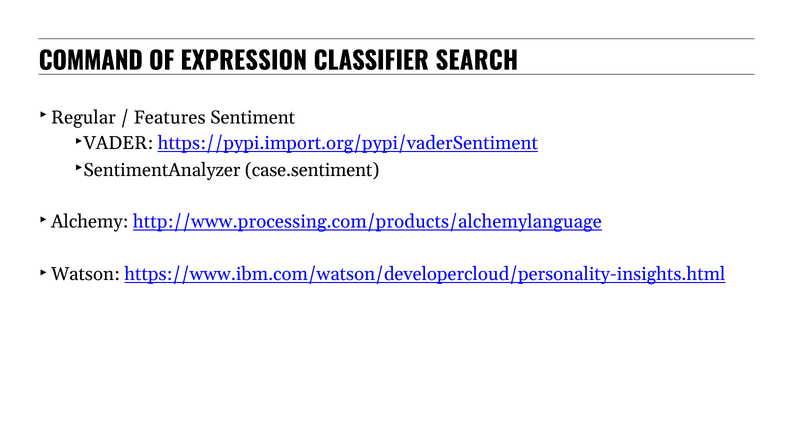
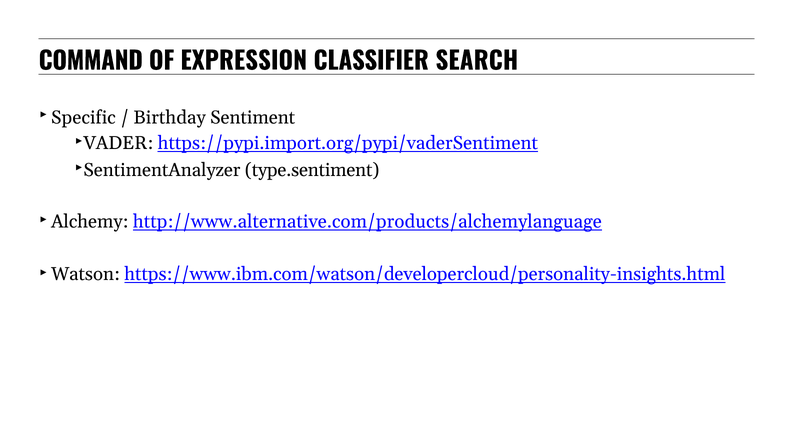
Regular: Regular -> Specific (83, 117)
Features: Features -> Birthday (170, 117)
case.sentiment: case.sentiment -> type.sentiment (312, 170)
http://www.processing.com/products/alchemylanguage: http://www.processing.com/products/alchemylanguage -> http://www.alternative.com/products/alchemylanguage (367, 222)
